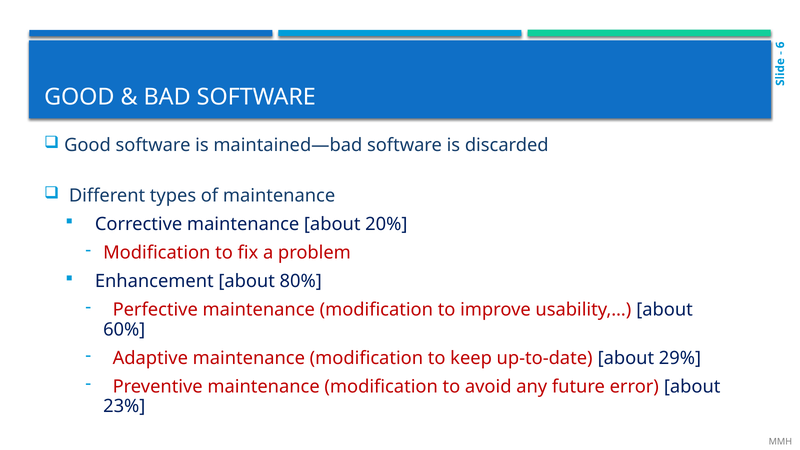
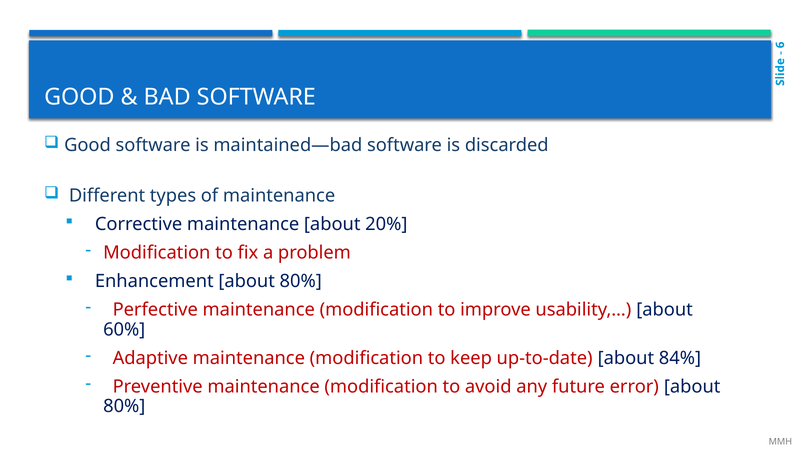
29%: 29% -> 84% (680, 358)
23%: 23% -> 80% (124, 406)
